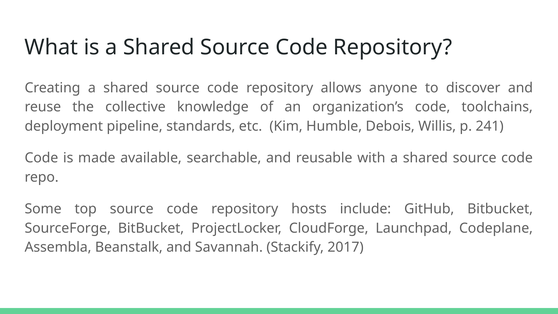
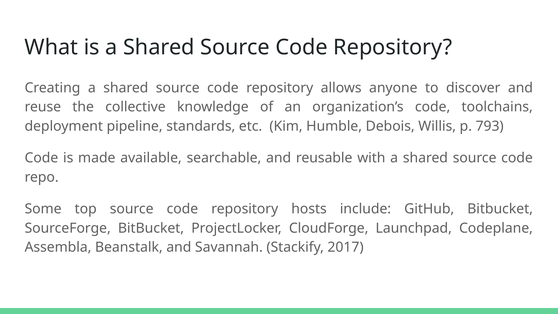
241: 241 -> 793 (490, 126)
